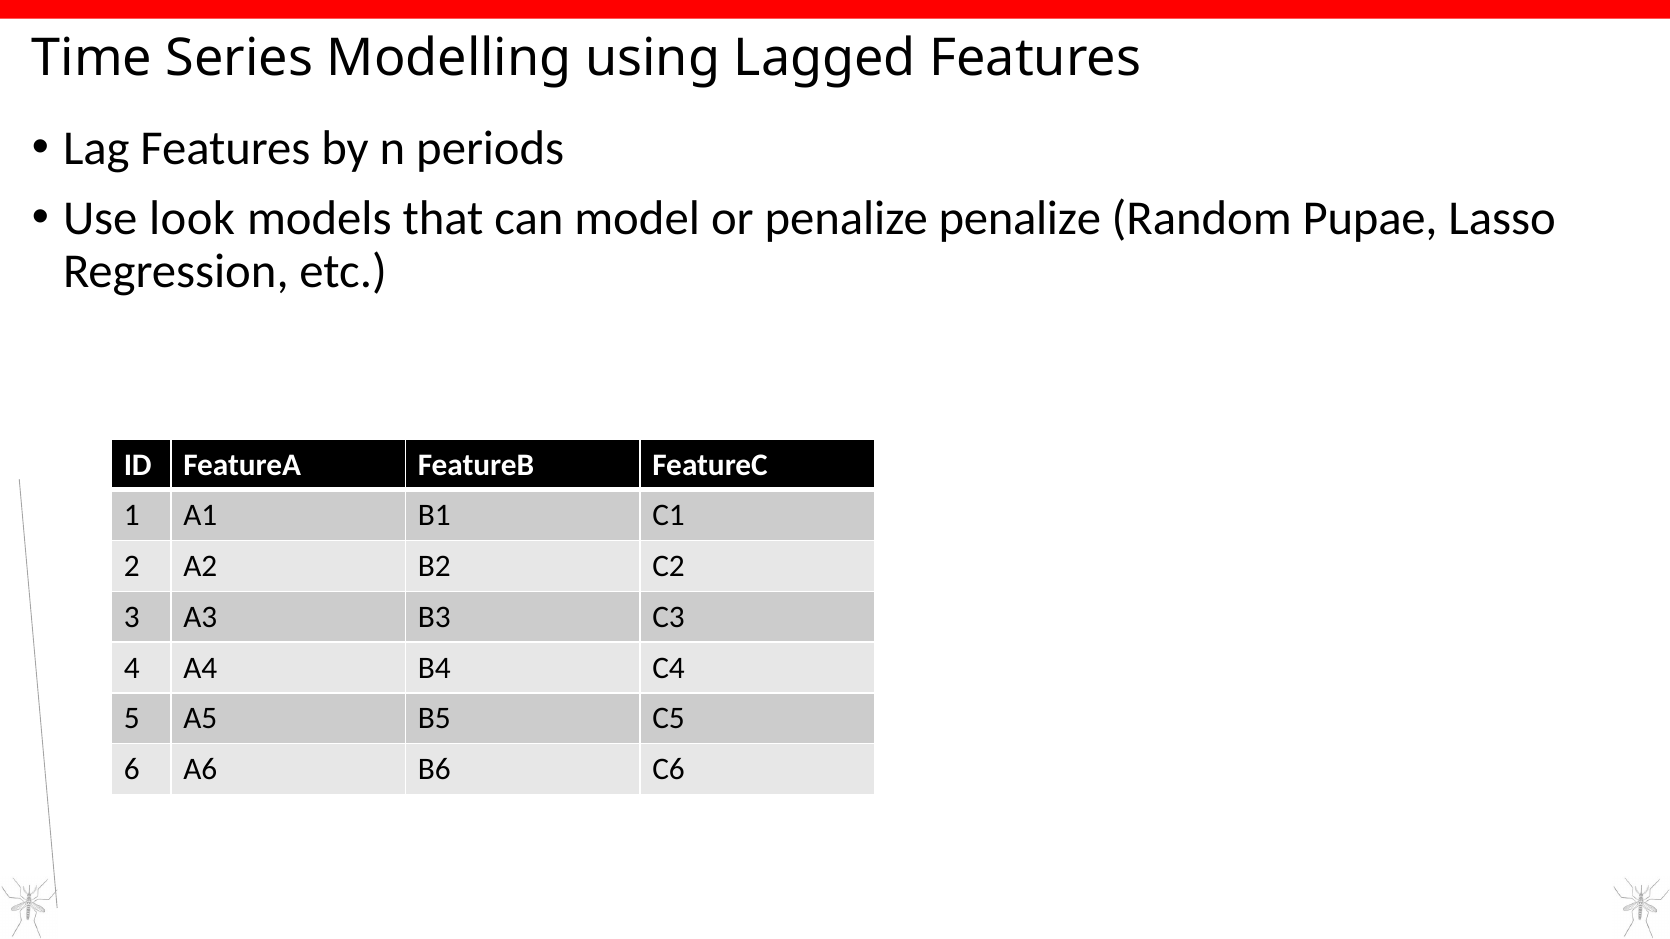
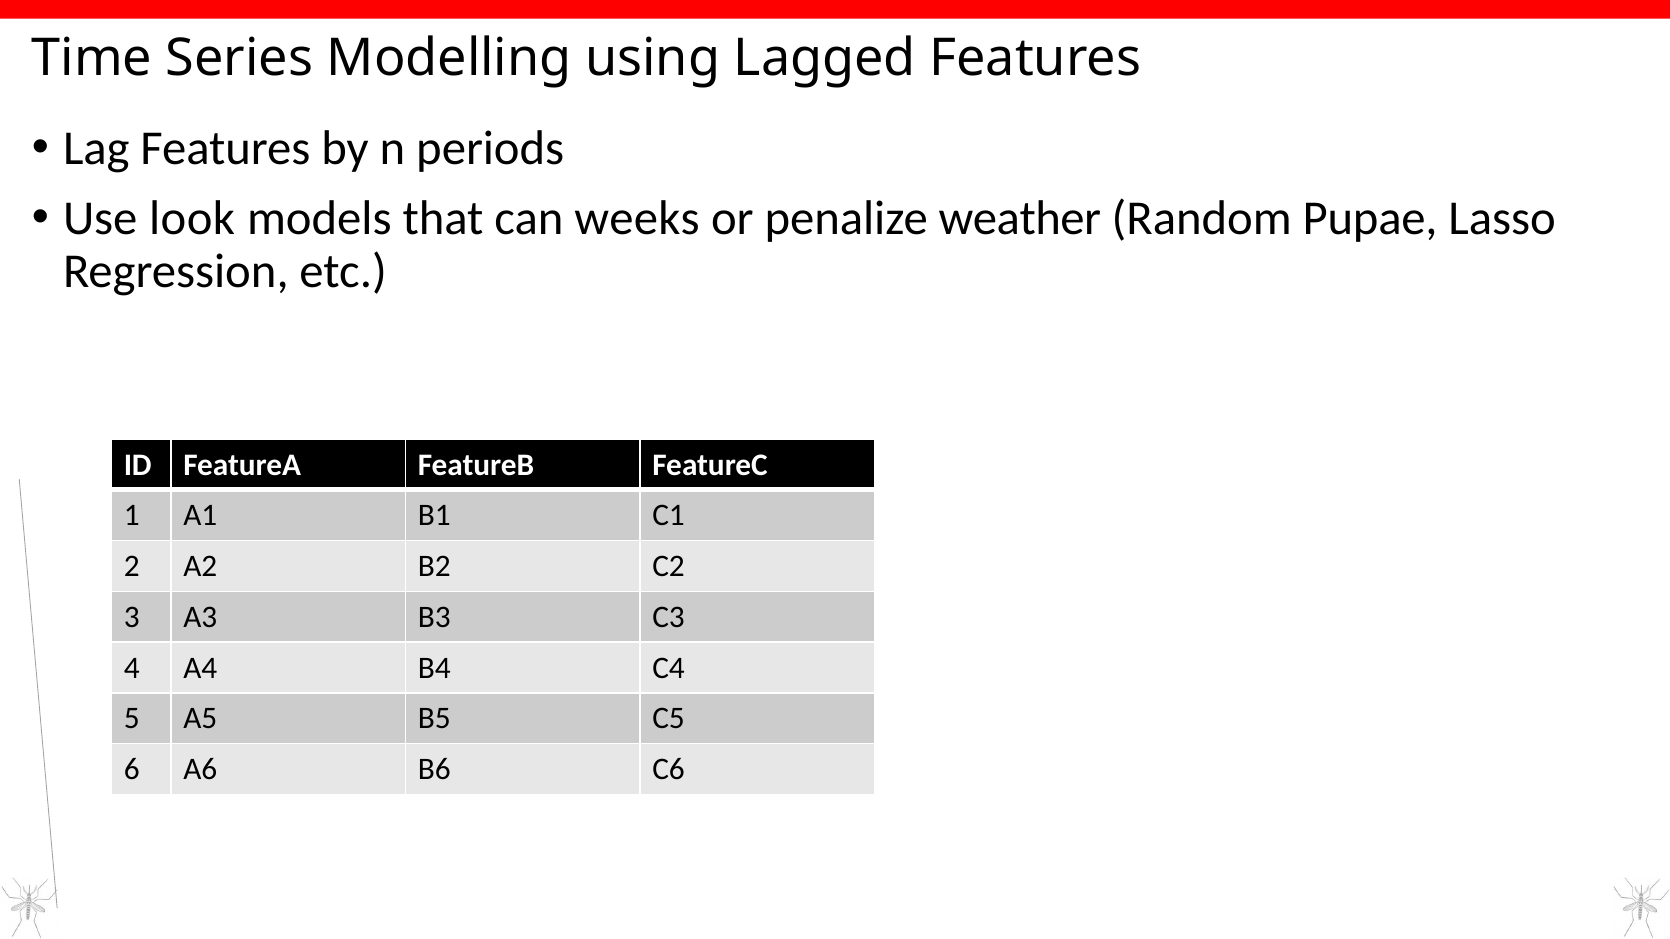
model: model -> weeks (637, 219)
penalize penalize: penalize -> weather (1020, 219)
